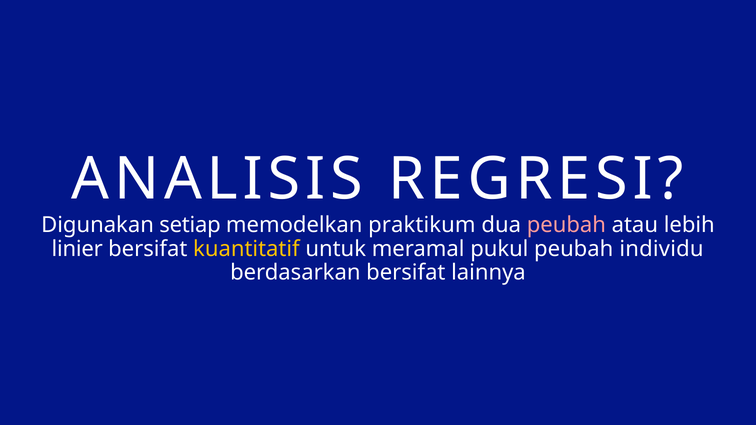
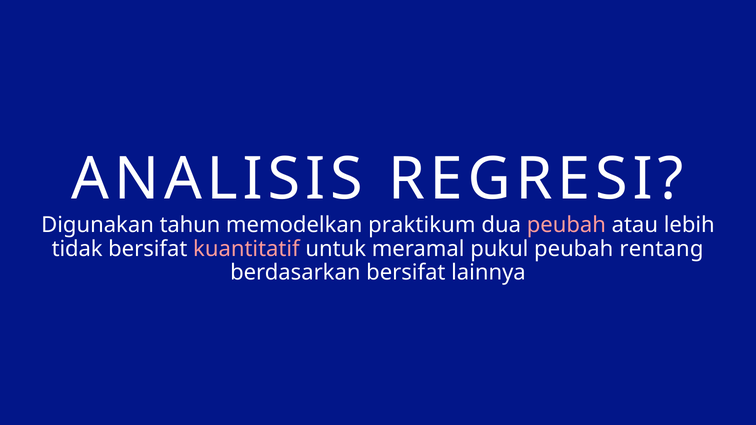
setiap: setiap -> tahun (190, 225)
linier: linier -> tidak (77, 249)
kuantitatif colour: yellow -> pink (246, 249)
individu: individu -> rentang (661, 249)
